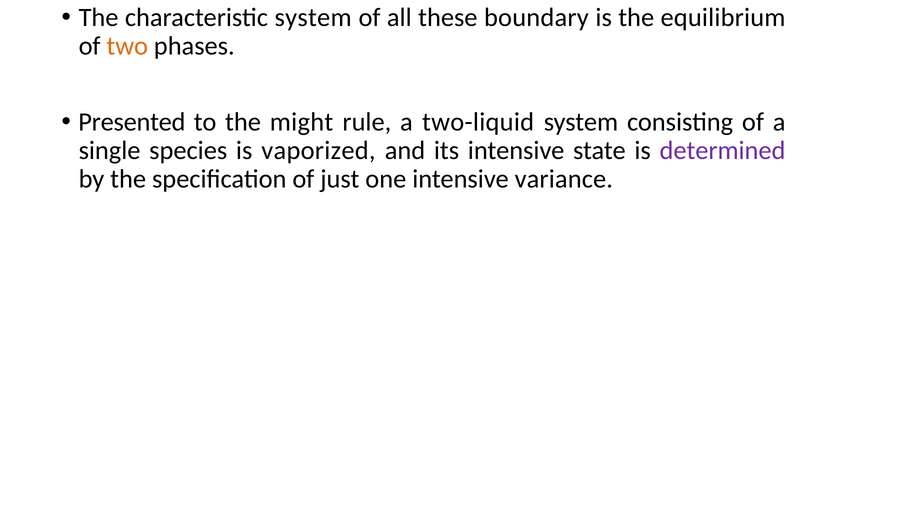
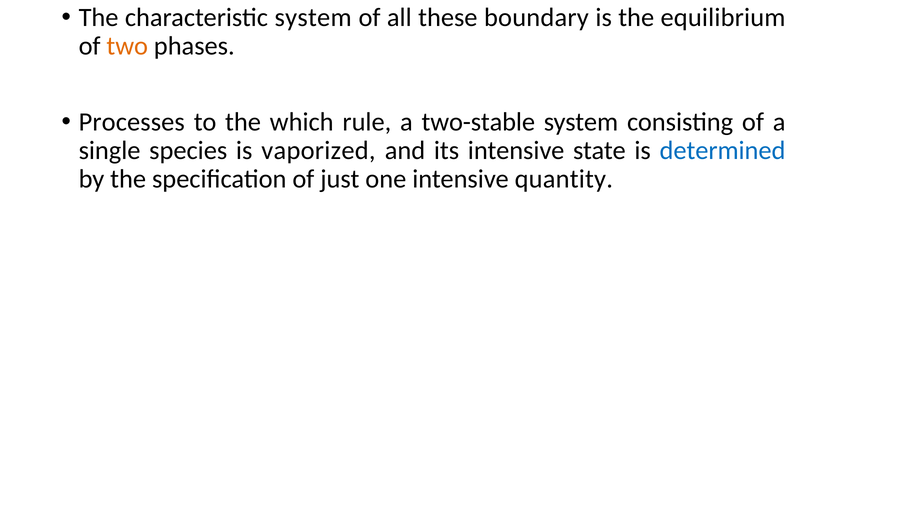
Presented: Presented -> Processes (132, 122)
might: might -> which (302, 122)
two-liquid: two-liquid -> two-stable (478, 122)
determined colour: purple -> blue (723, 151)
variance: variance -> quantity (564, 179)
